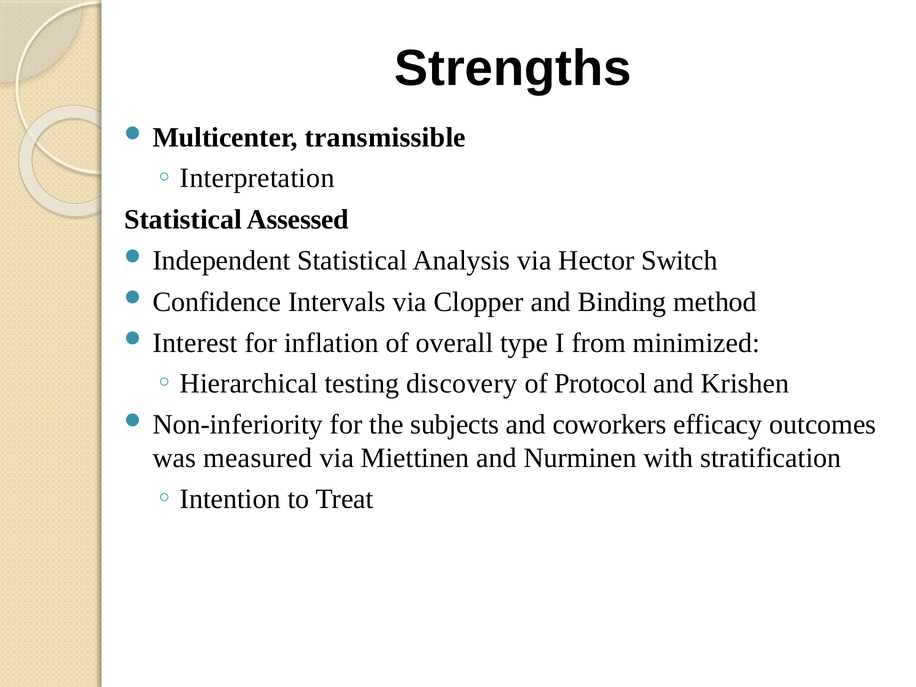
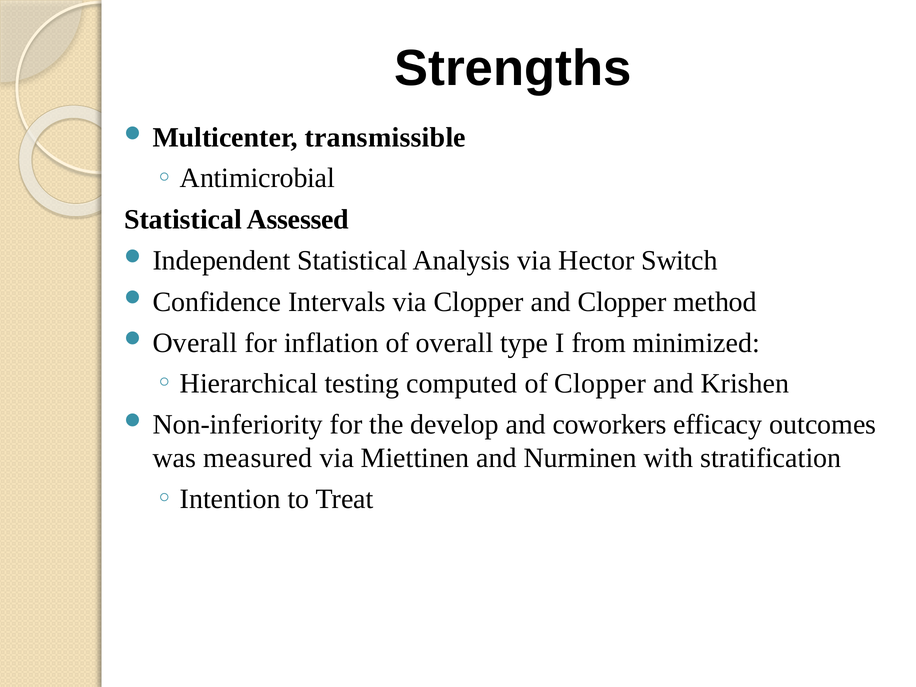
Interpretation: Interpretation -> Antimicrobial (257, 178)
and Binding: Binding -> Clopper (622, 302)
Interest: Interest -> Overall (195, 343)
discovery: discovery -> computed (462, 384)
of Protocol: Protocol -> Clopper (600, 384)
subjects: subjects -> develop (455, 425)
